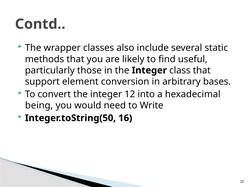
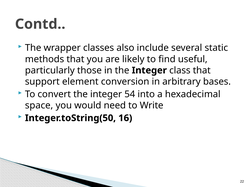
12: 12 -> 54 (130, 94)
being: being -> space (39, 106)
